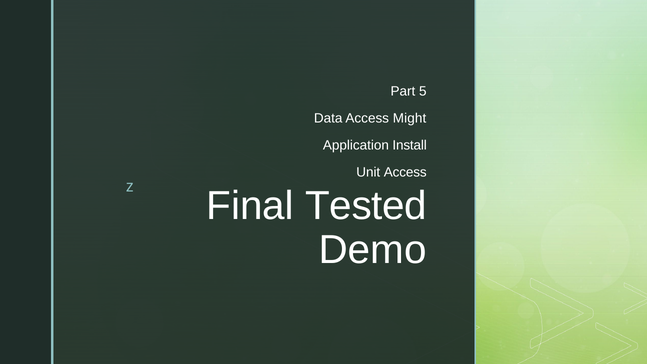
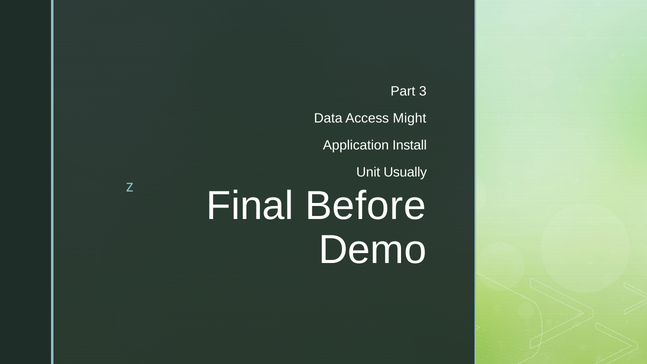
5: 5 -> 3 (423, 91)
Unit Access: Access -> Usually (405, 172)
Tested: Tested -> Before (366, 206)
